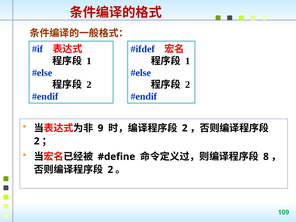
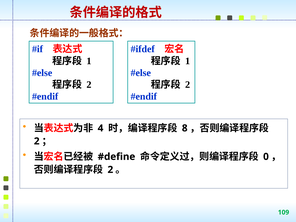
9: 9 -> 4 (101, 128)
2: 2 -> 8 (185, 128)
8: 8 -> 0 (266, 157)
